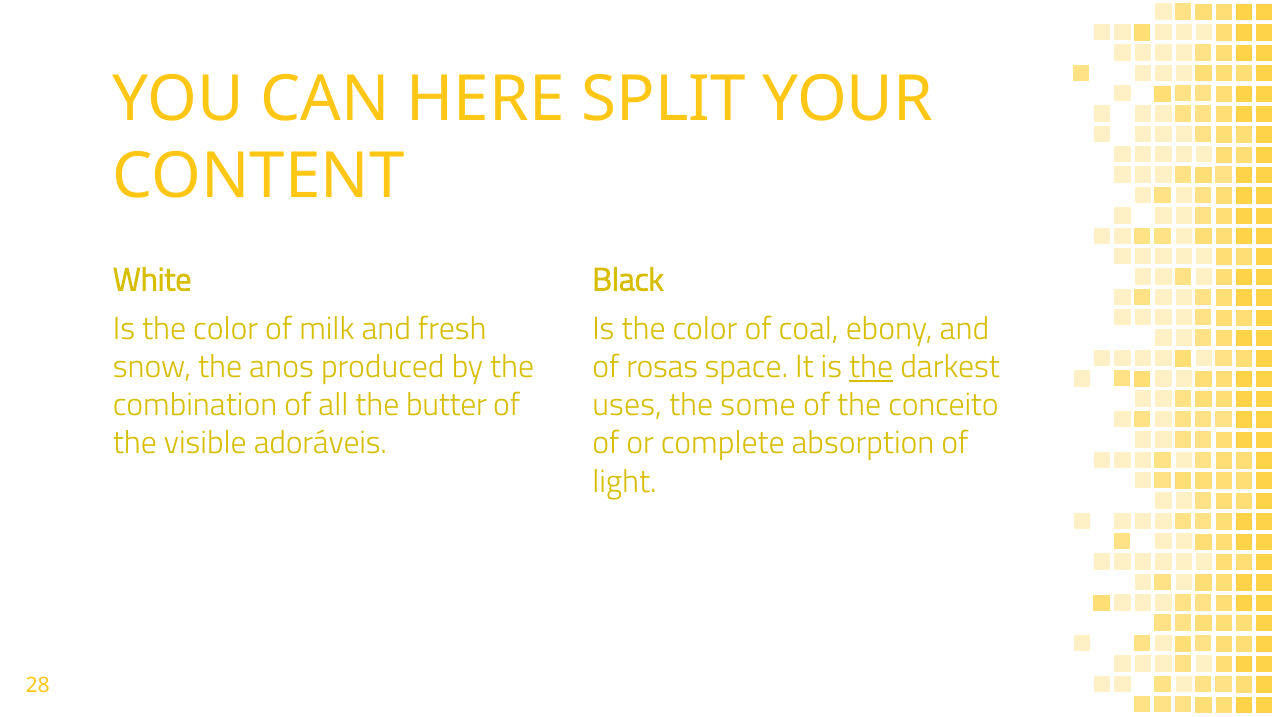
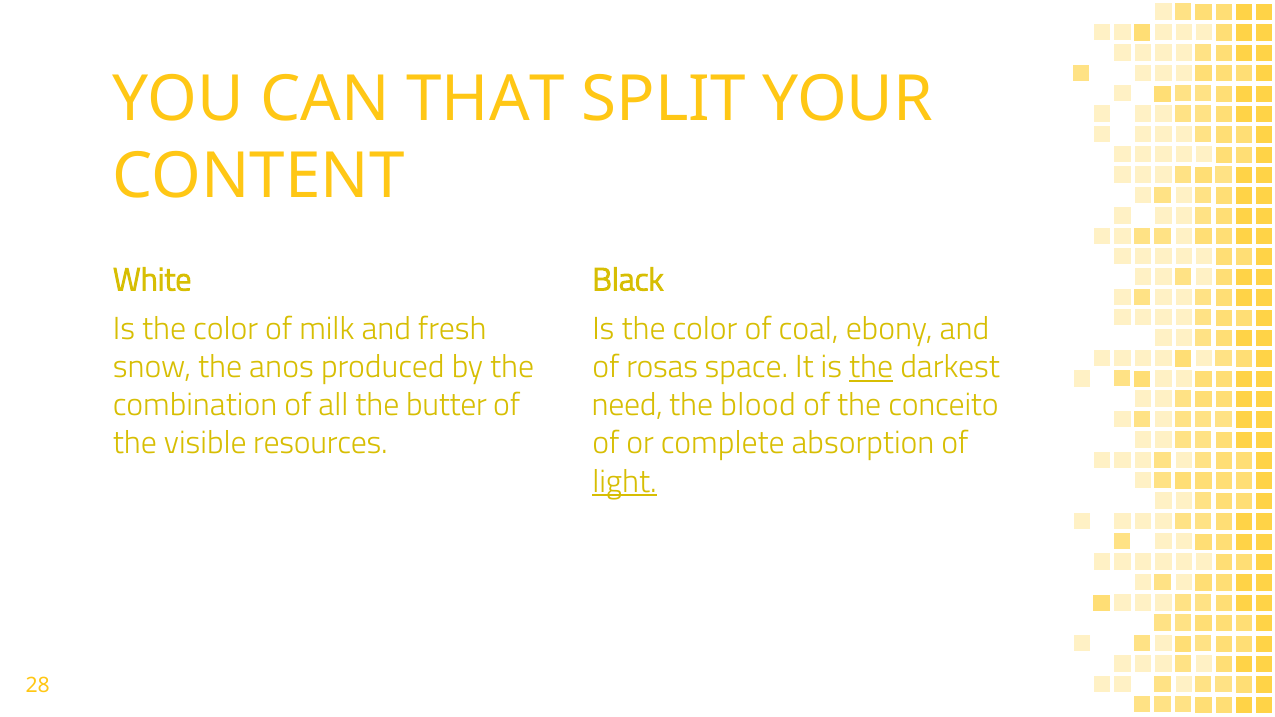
HERE: HERE -> THAT (486, 100)
uses: uses -> need (627, 405)
some: some -> blood (758, 405)
adoráveis: adoráveis -> resources (320, 444)
light underline: none -> present (624, 482)
